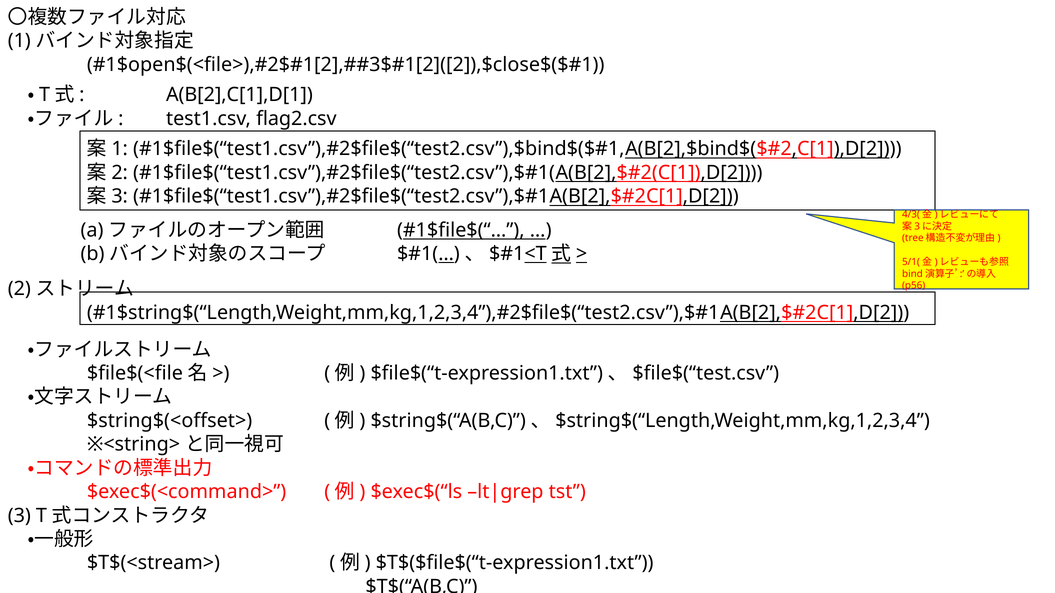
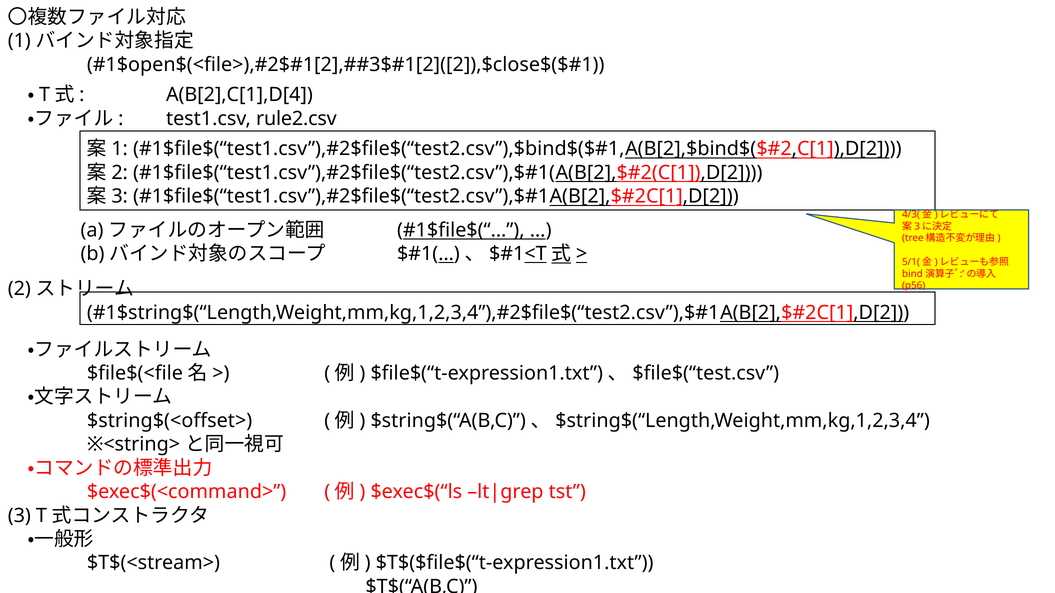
A(B[2],C[1],D[1: A(B[2],C[1],D[1 -> A(B[2],C[1],D[4 (239, 95)
flag2.csv: flag2.csv -> rule2.csv (296, 119)
